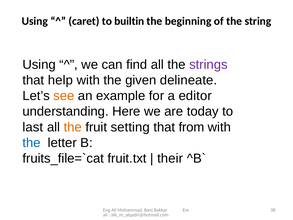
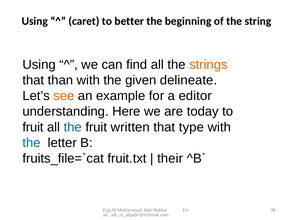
builtin: builtin -> better (129, 21)
strings colour: purple -> orange (208, 64)
help: help -> than (60, 80)
last: last -> fruit (33, 127)
the colour: orange -> blue (73, 127)
setting: setting -> written (130, 127)
from: from -> type (191, 127)
